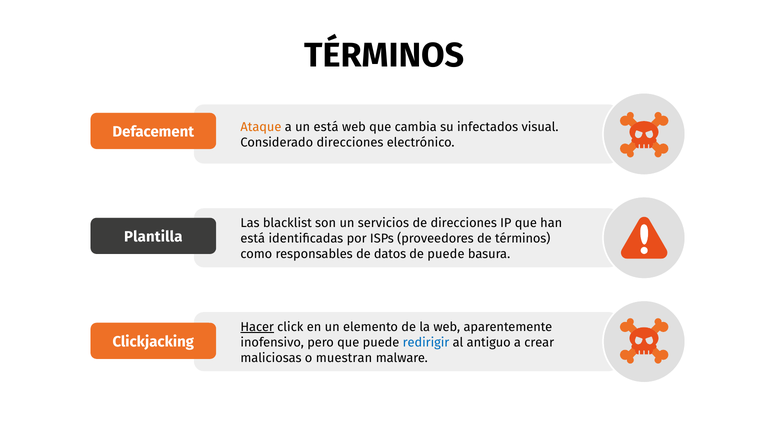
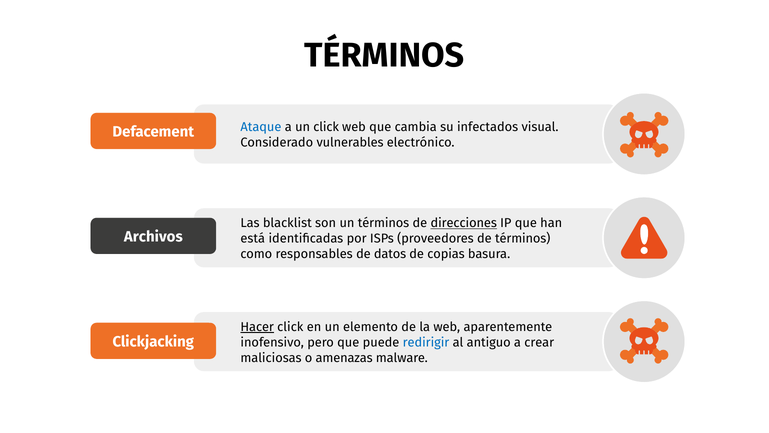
Ataque colour: orange -> blue (261, 127)
un está: está -> click (326, 127)
Considerado direcciones: direcciones -> vulnerables (350, 142)
un servicios: servicios -> términos (384, 223)
direcciones underline: none -> present (464, 223)
Plantilla: Plantilla -> Archivos (153, 237)
de puede: puede -> copias (446, 254)
muestran: muestran -> amenazas (344, 358)
